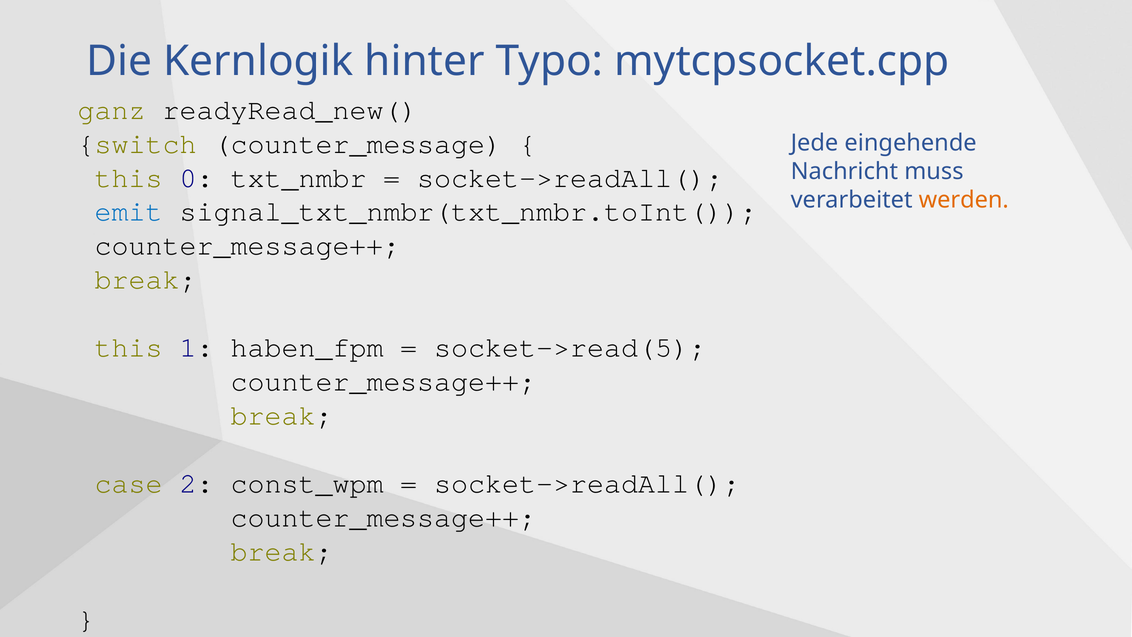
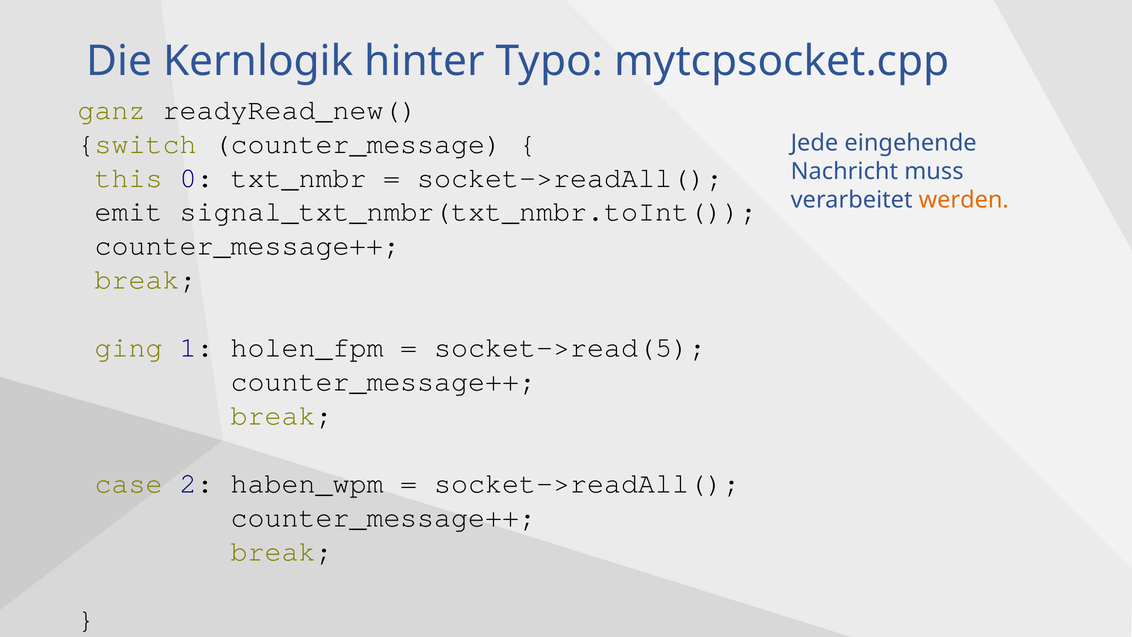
emit colour: blue -> black (129, 212)
this: this -> ging (129, 347)
haben_fpm: haben_fpm -> holen_fpm (307, 347)
const_wpm: const_wpm -> haben_wpm (307, 483)
